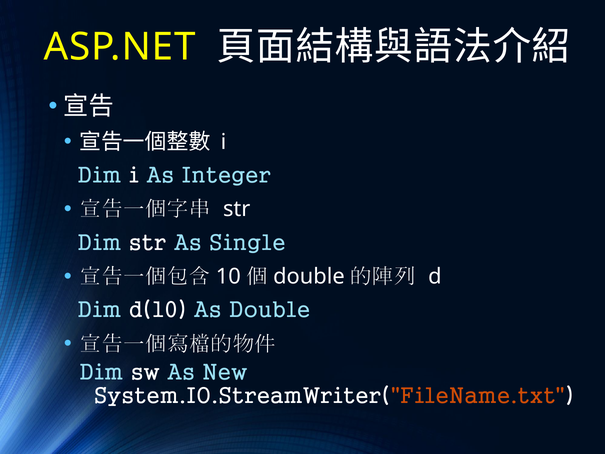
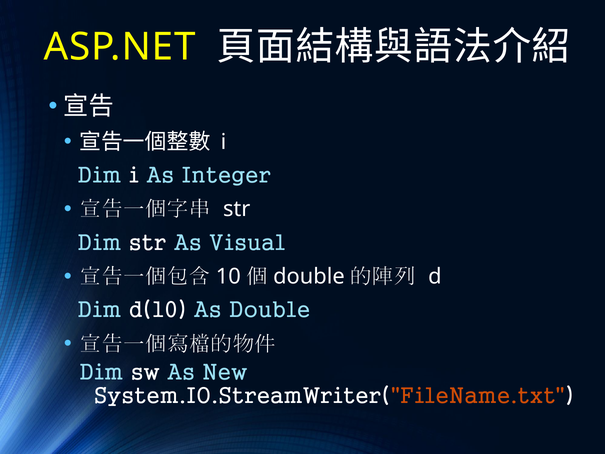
Single: Single -> Visual (247, 243)
